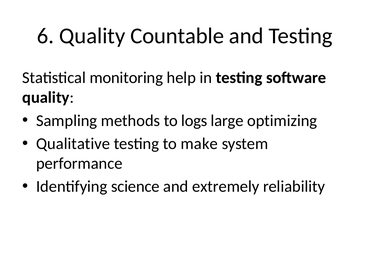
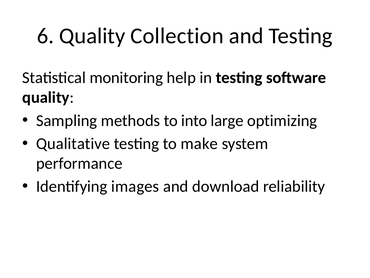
Countable: Countable -> Collection (177, 36)
logs: logs -> into (194, 120)
science: science -> images (135, 186)
extremely: extremely -> download (226, 186)
